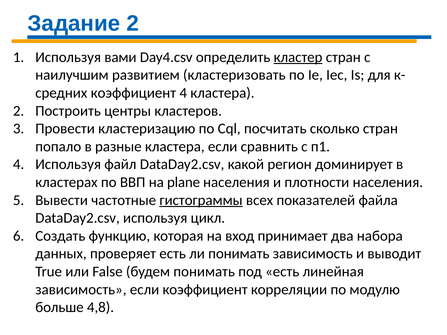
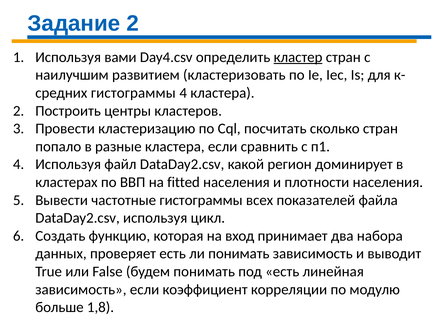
коэффициент: коэффициент -> гистограммы (133, 93)
plane: plane -> fitted (184, 182)
гистограммы underline: present -> none (201, 200)
4,8: 4,8 -> 1,8 (101, 308)
